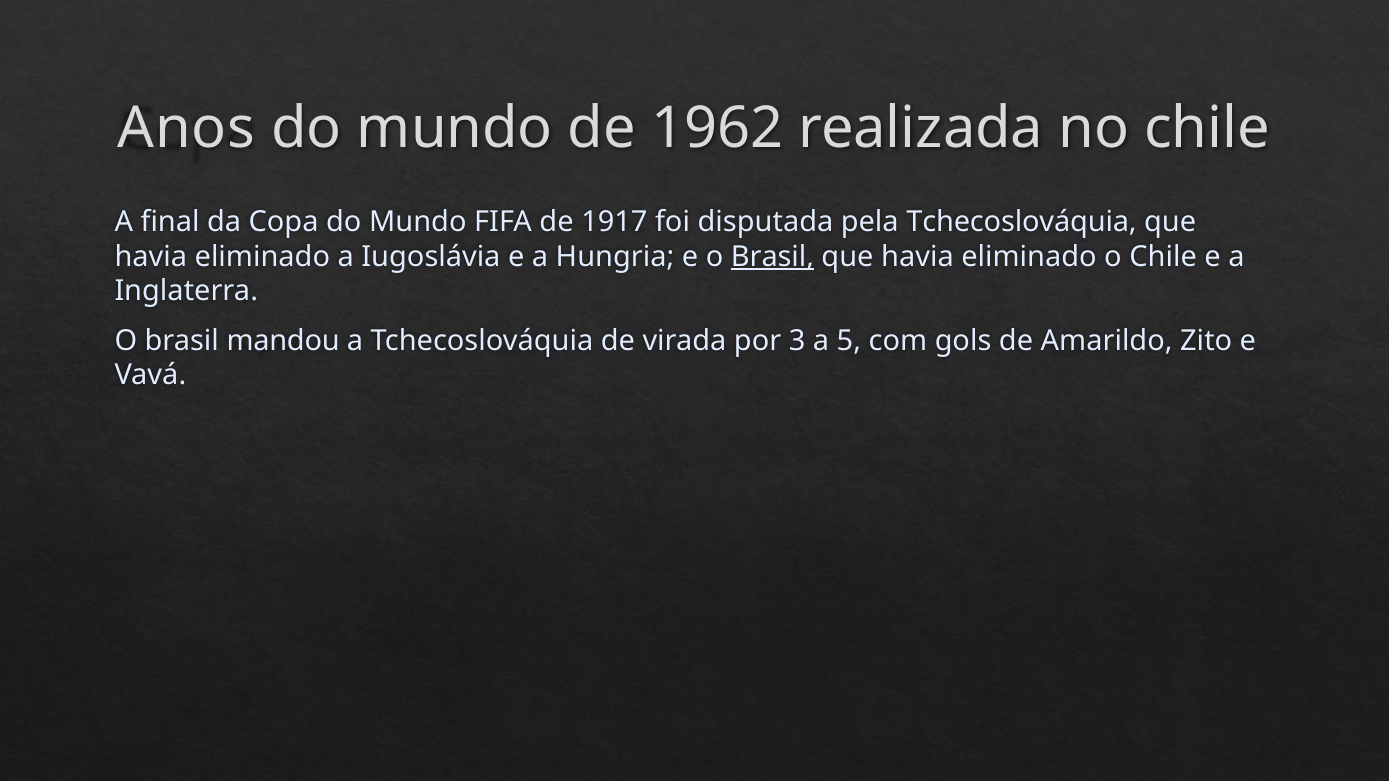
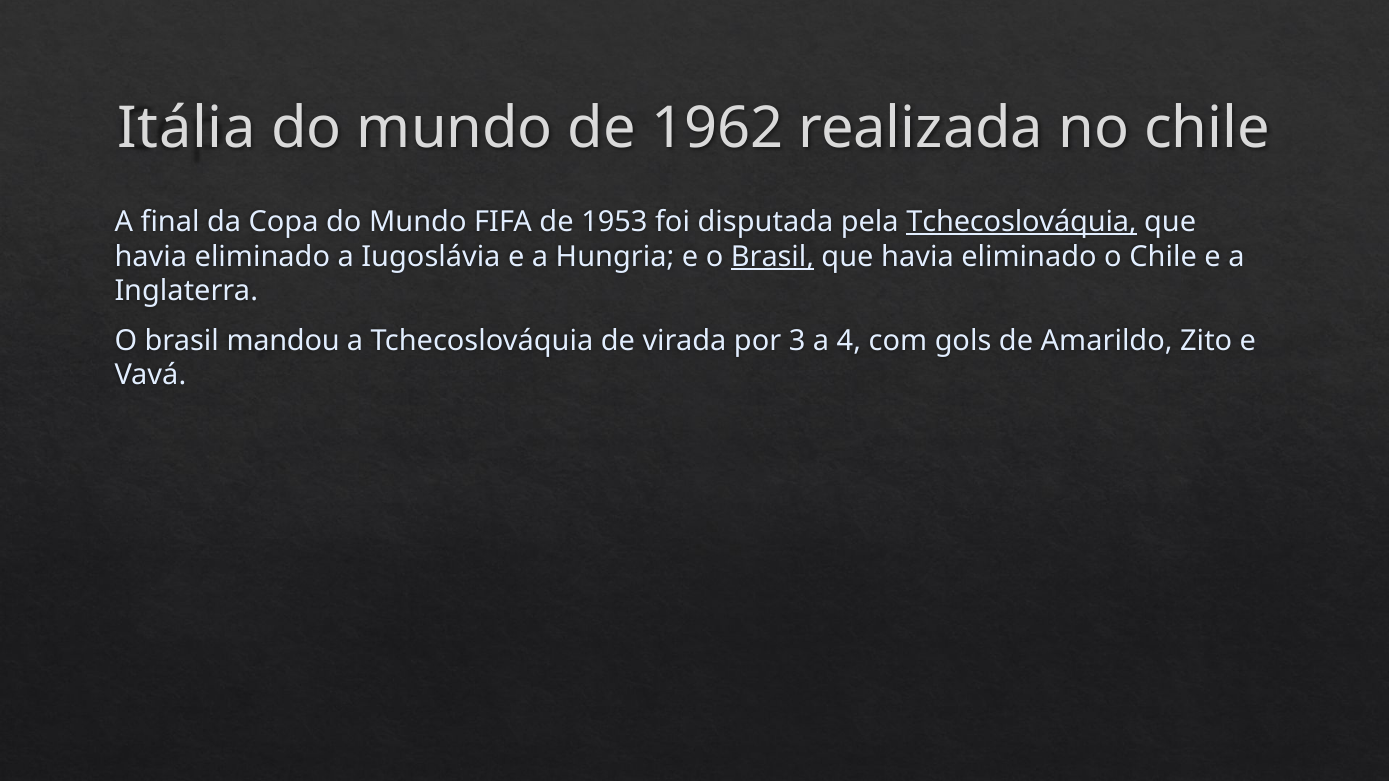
Anos: Anos -> Itália (187, 129)
1917: 1917 -> 1953 (614, 222)
Tchecoslováquia underline: none -> present (1022, 222)
5: 5 -> 4 (849, 341)
